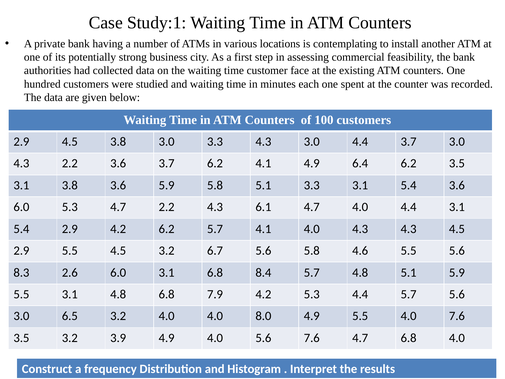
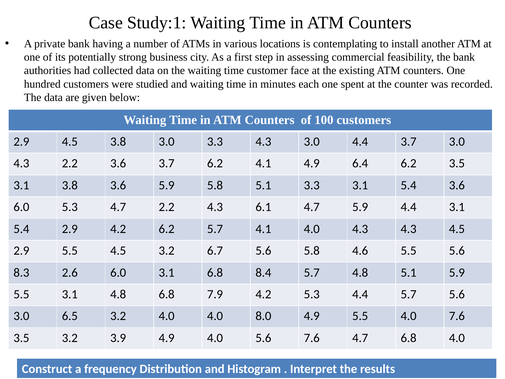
4.7 4.0: 4.0 -> 5.9 (360, 207)
